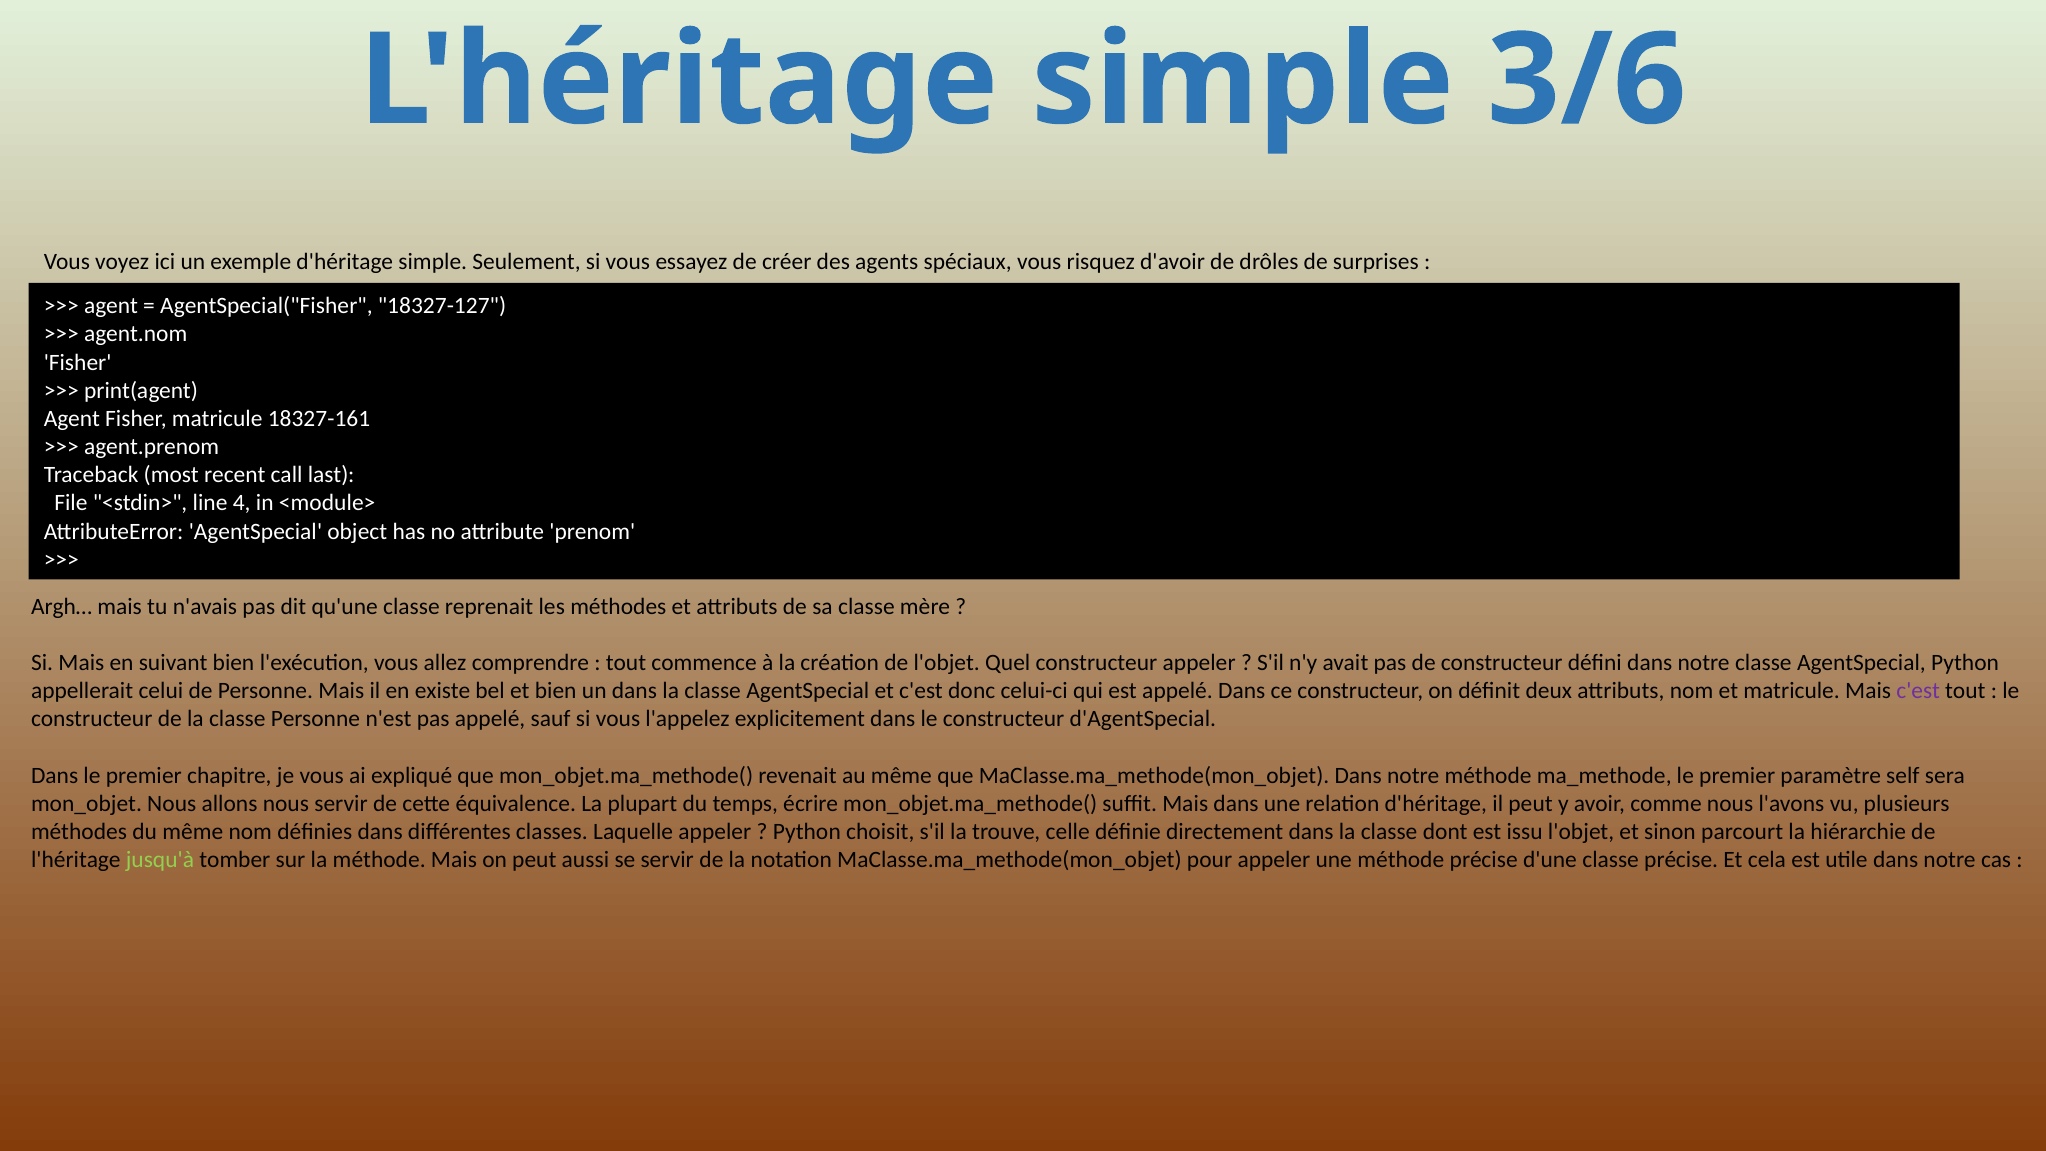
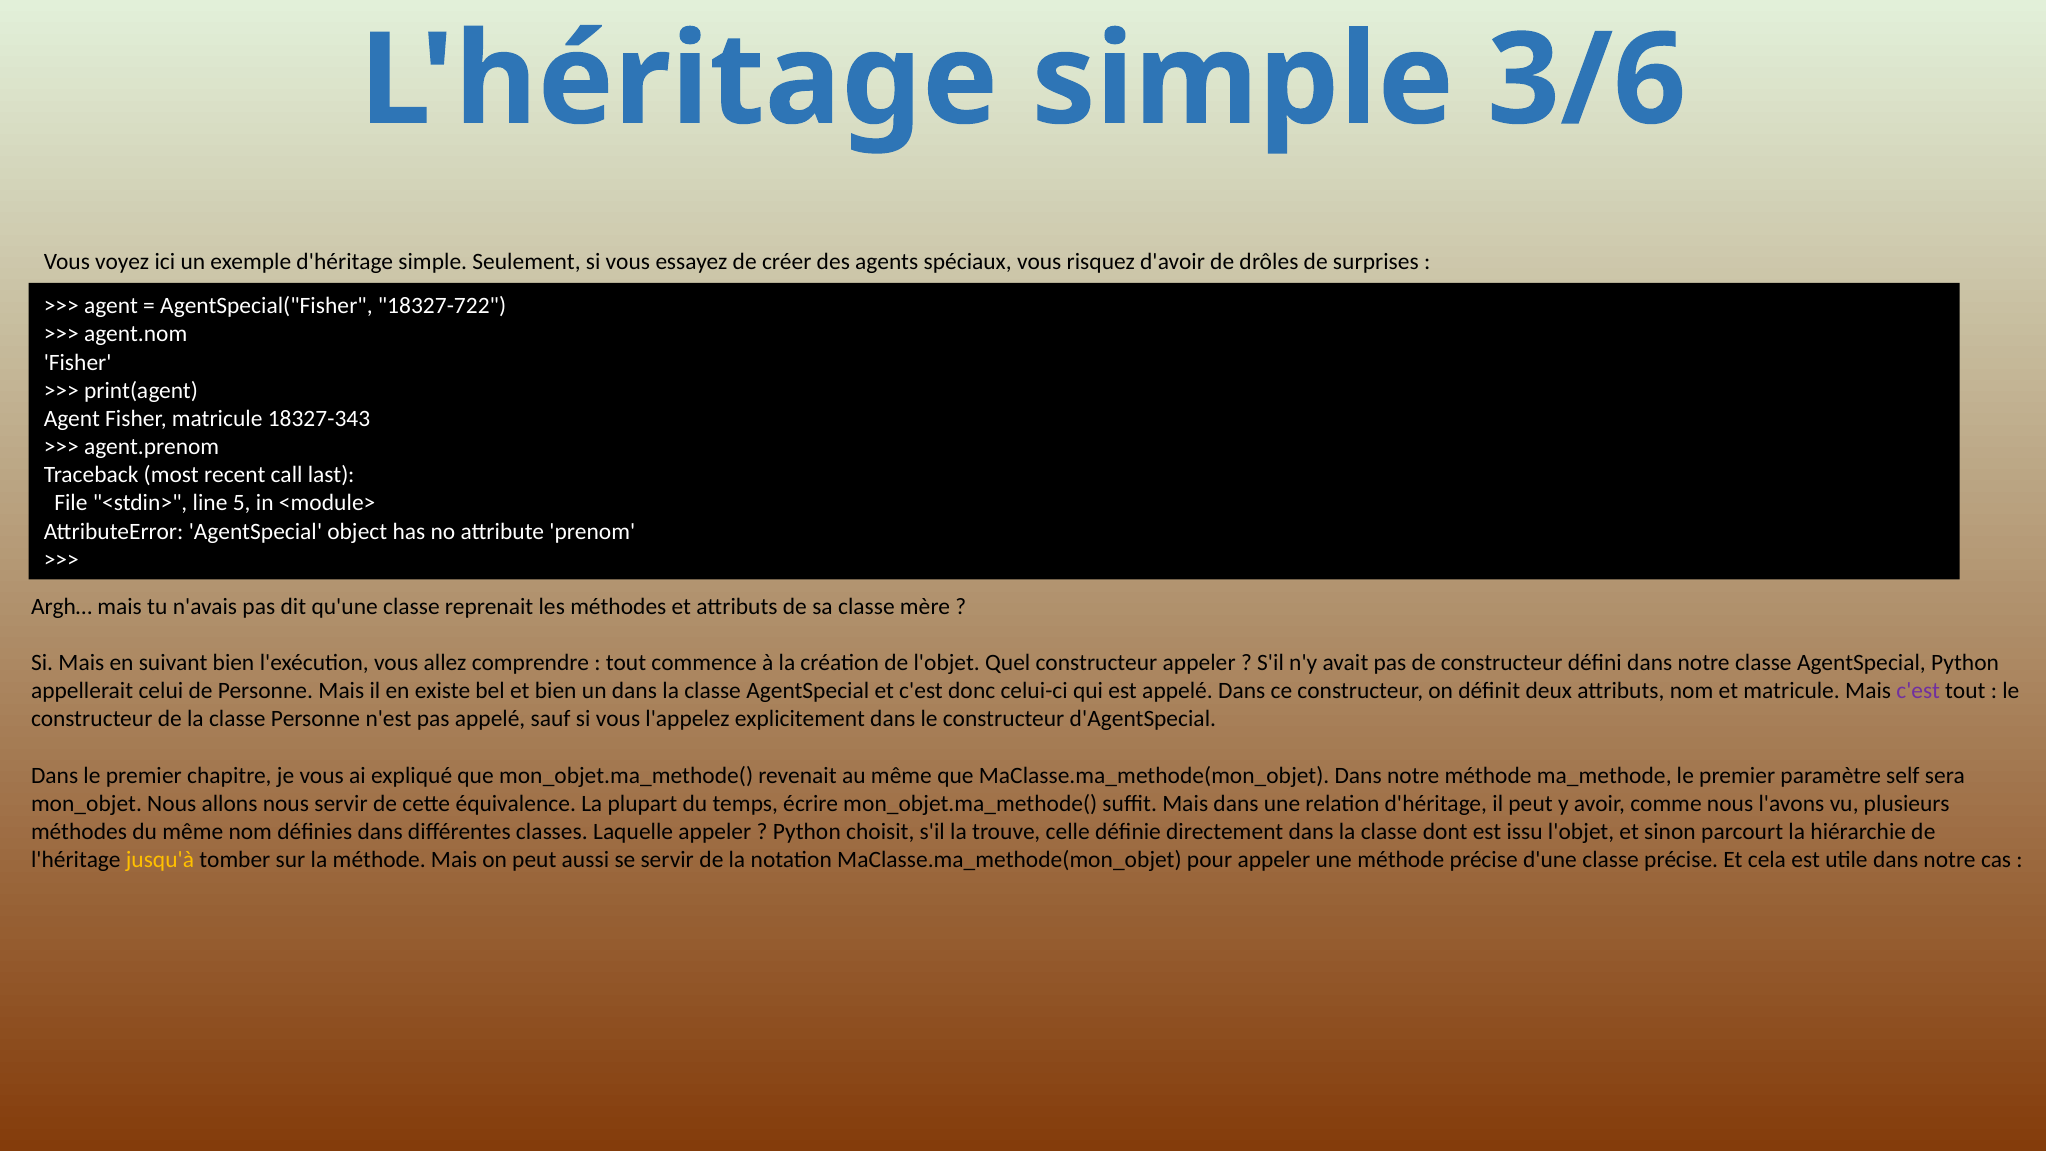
18327-127: 18327-127 -> 18327-722 (442, 306)
18327-161: 18327-161 -> 18327-343 (319, 419)
4: 4 -> 5 (242, 503)
jusqu'à colour: light green -> yellow (160, 860)
